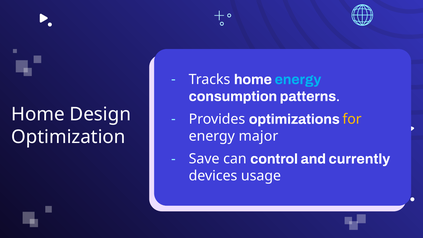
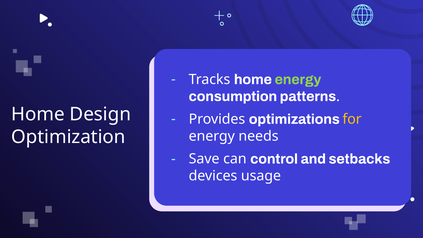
energy colour: light blue -> light green (298, 79)
major: major -> needs (258, 136)
currently: currently -> setbacks (359, 159)
